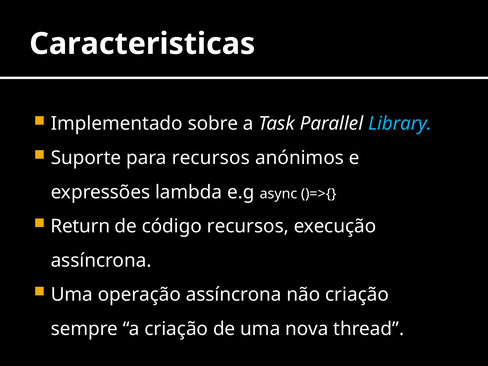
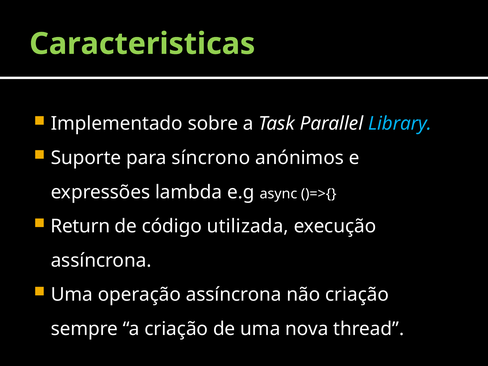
Caracteristicas colour: white -> light green (142, 44)
para recursos: recursos -> síncrono (211, 158)
código recursos: recursos -> utilizada (248, 226)
